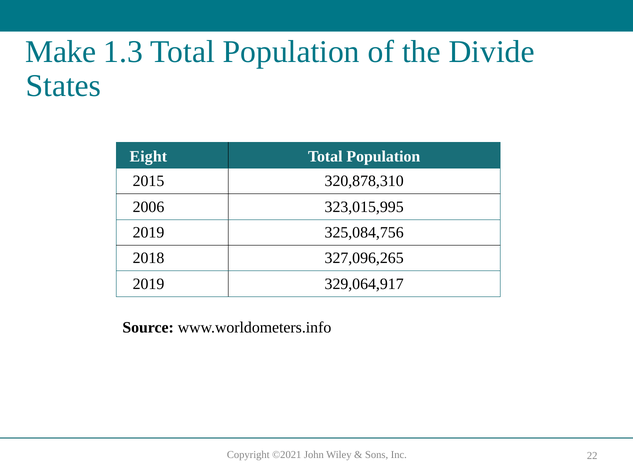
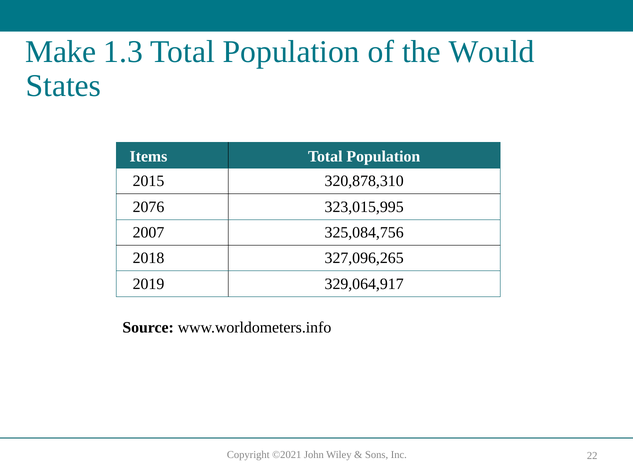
Divide: Divide -> Would (492, 52)
Eight: Eight -> Items (148, 156)
2006: 2006 -> 2076 (149, 207)
2019: 2019 -> 2007 (149, 232)
